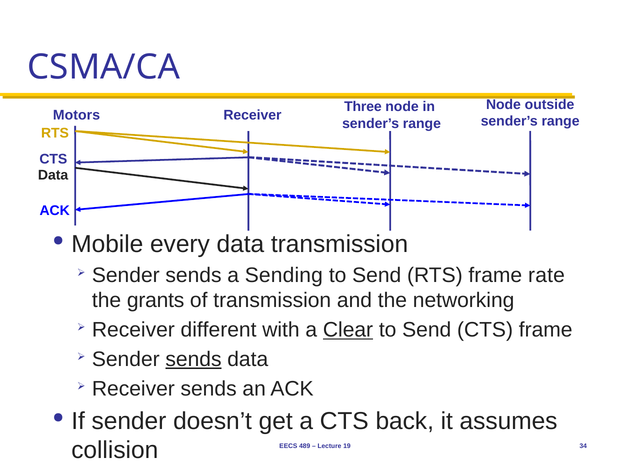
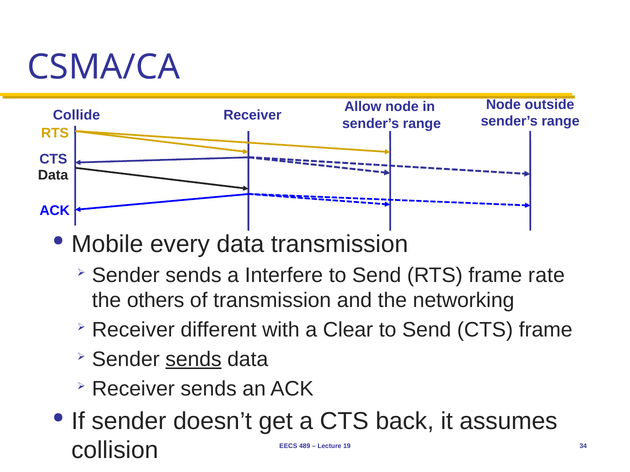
Three: Three -> Allow (363, 107)
Motors: Motors -> Collide (76, 115)
Sending: Sending -> Interfere (284, 276)
grants: grants -> others (156, 301)
Clear underline: present -> none (348, 330)
